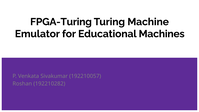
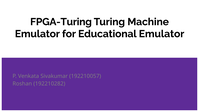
Educational Machines: Machines -> Emulator (162, 34)
